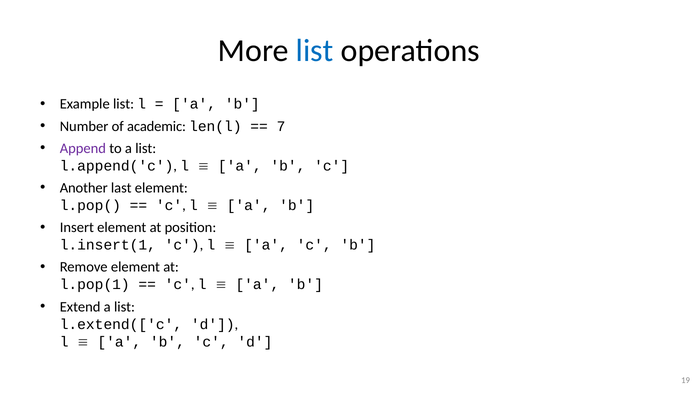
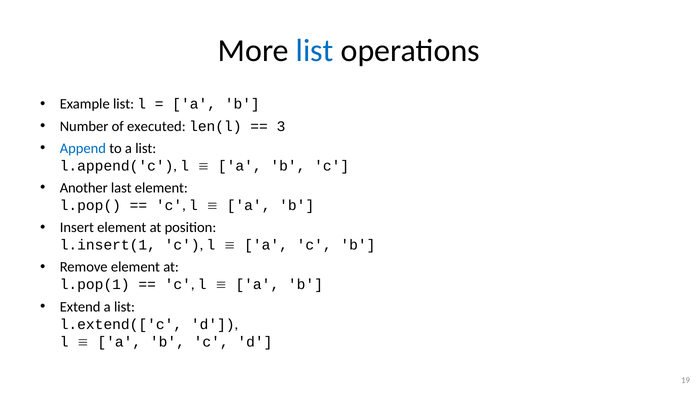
academic: academic -> executed (156, 126)
7: 7 -> 3 (281, 126)
Append colour: purple -> blue (83, 148)
